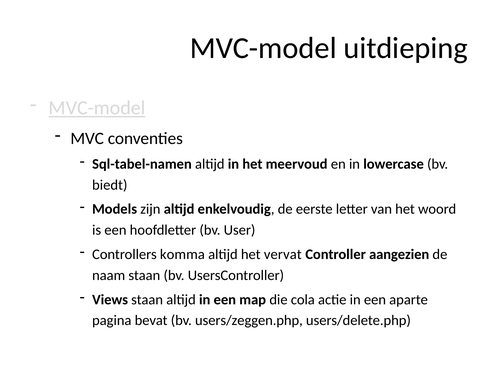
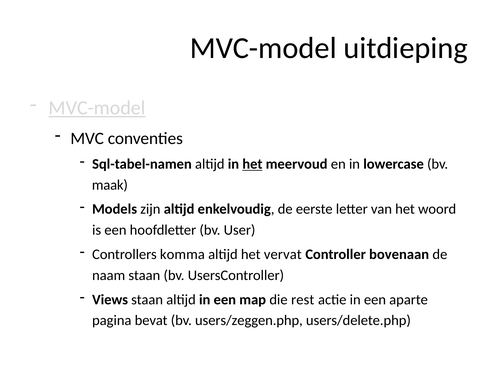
het underline: none -> present (252, 164)
biedt: biedt -> maak (110, 185)
aangezien: aangezien -> bovenaan (399, 254)
cola: cola -> rest (303, 299)
